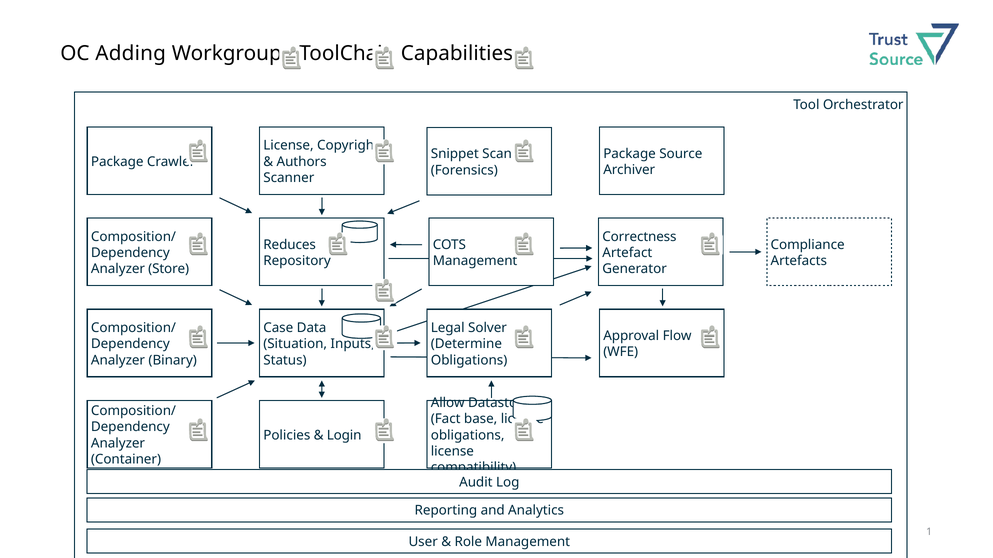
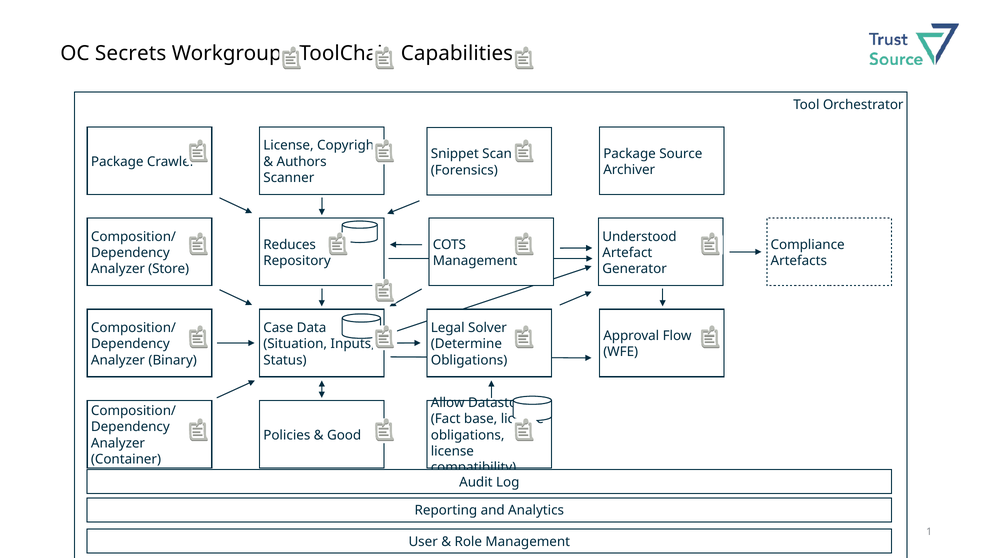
Adding: Adding -> Secrets (131, 53)
Correctness: Correctness -> Understood (639, 237)
Login: Login -> Good (344, 436)
